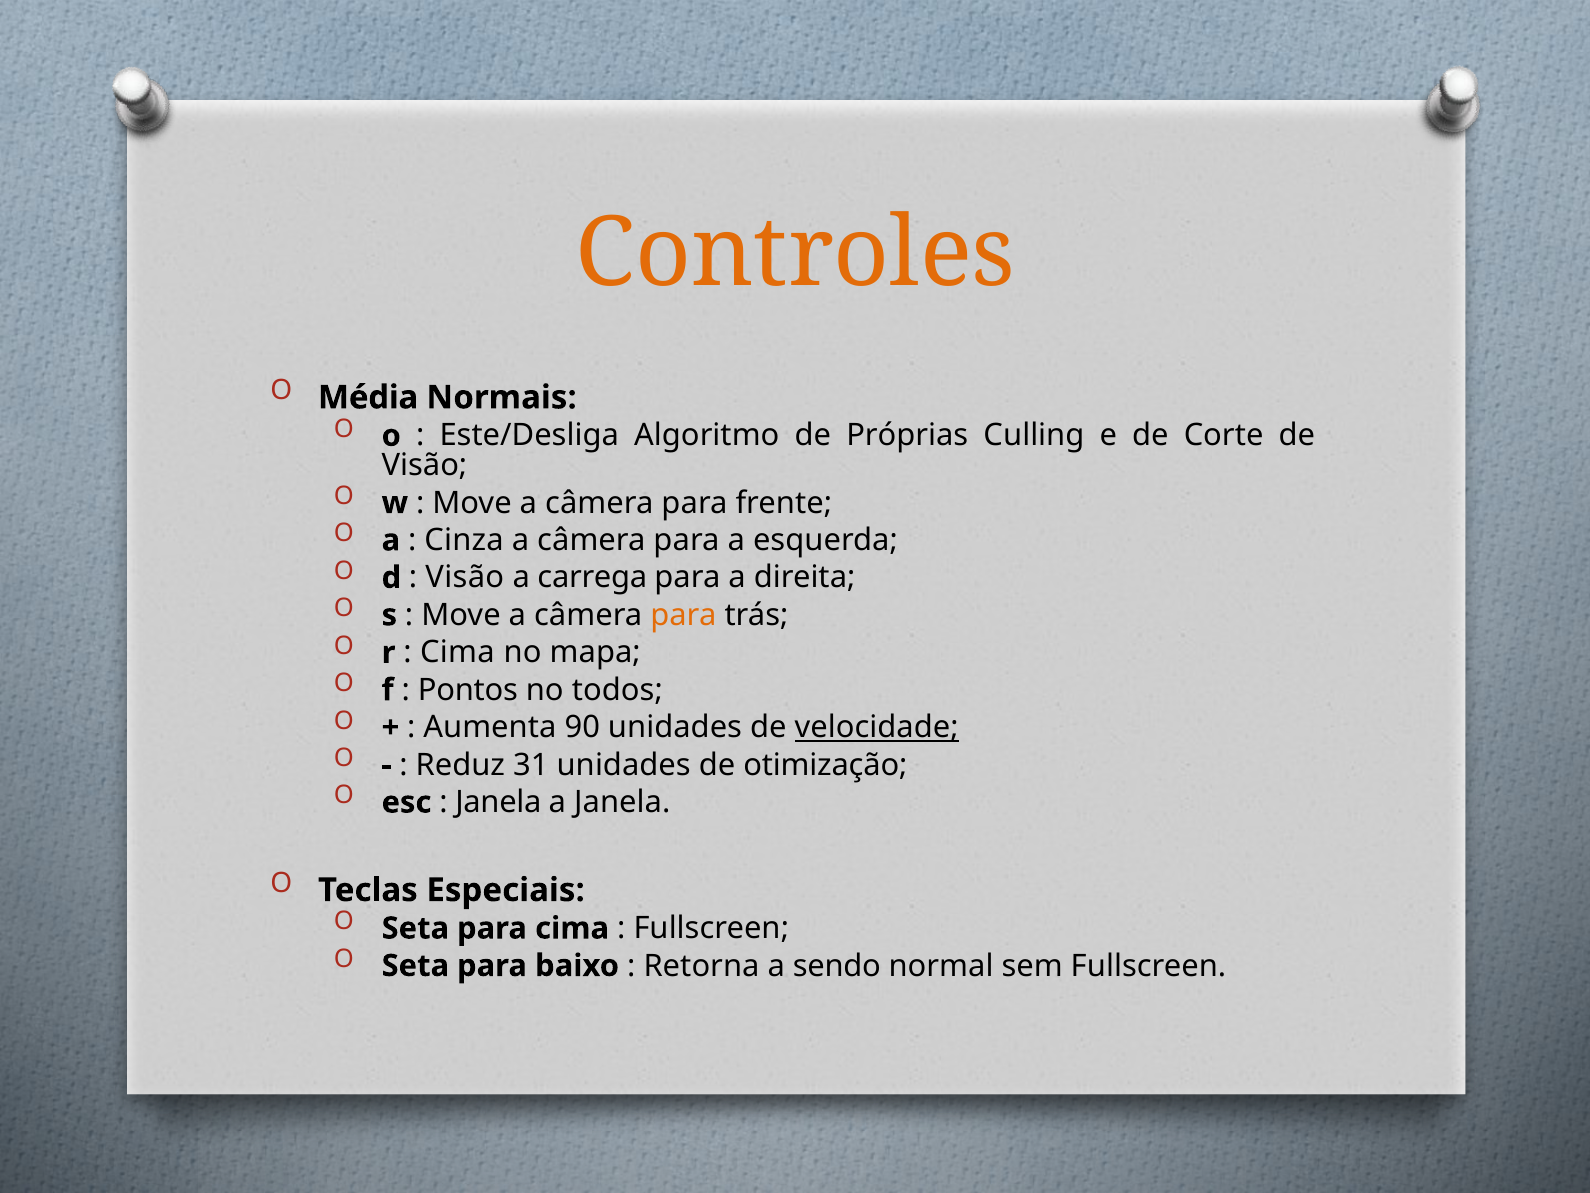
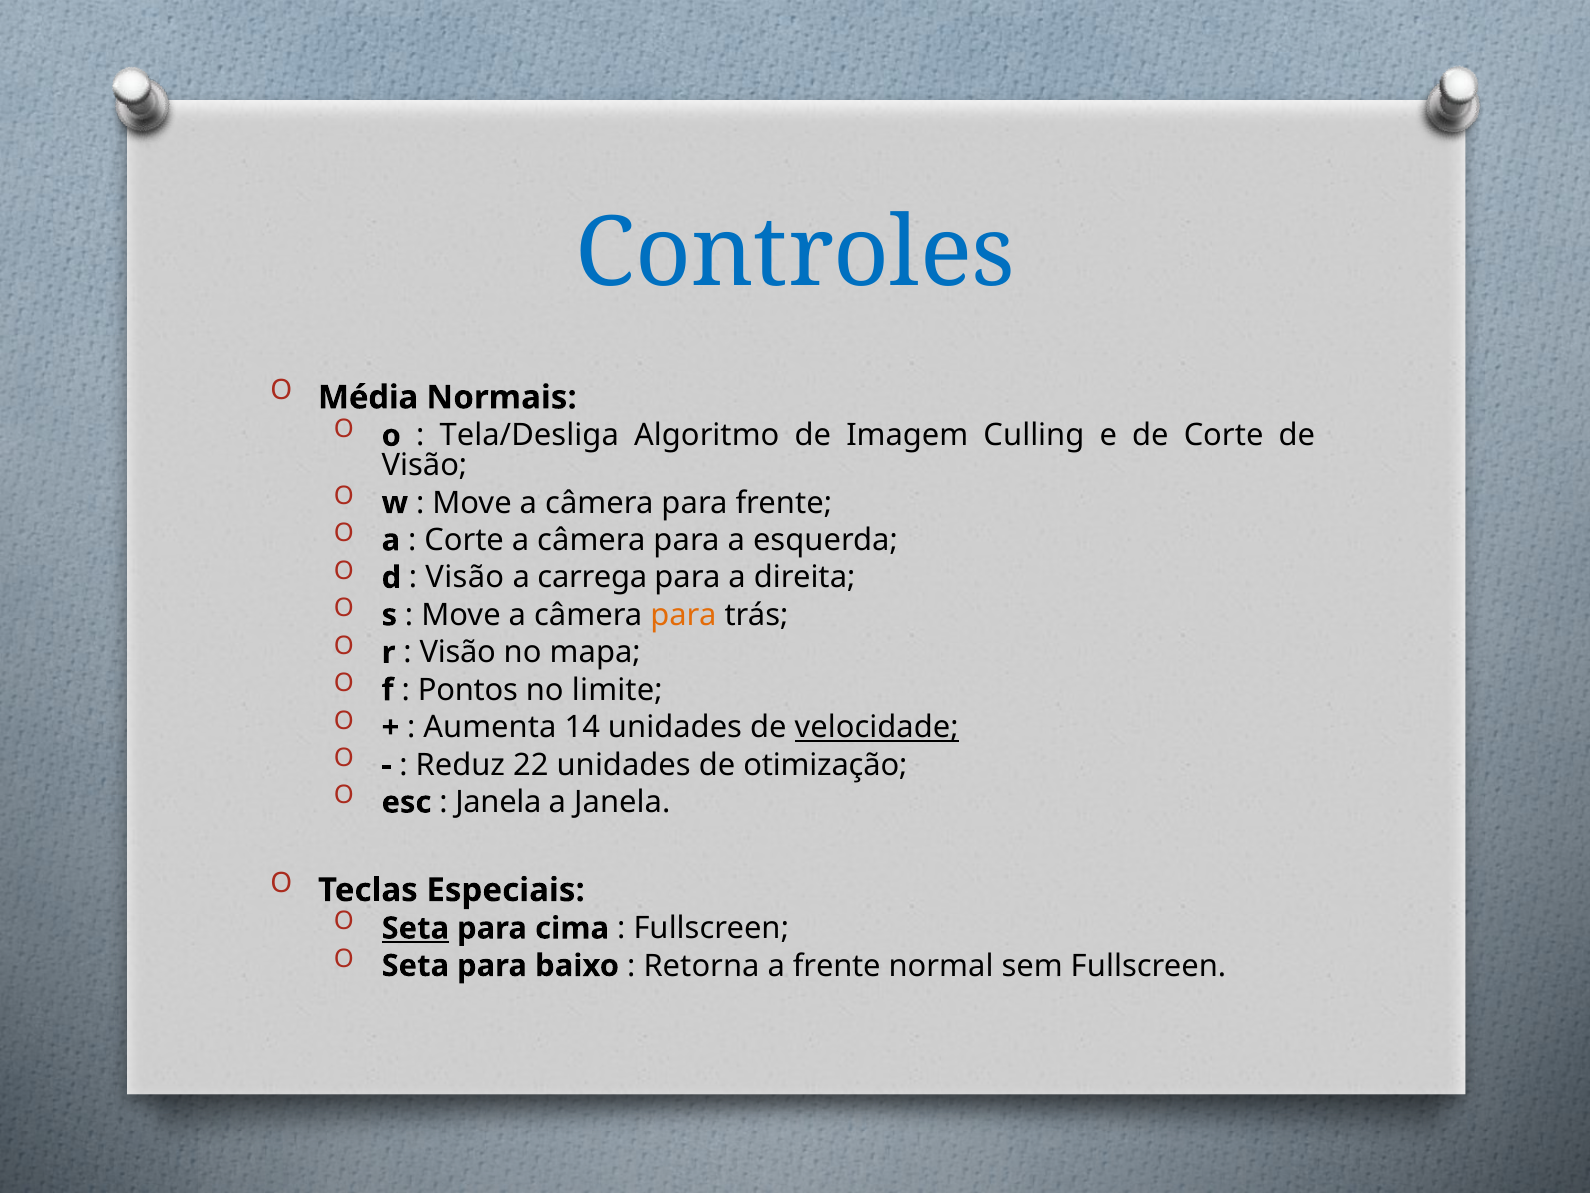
Controles colour: orange -> blue (796, 253)
Este/Desliga: Este/Desliga -> Tela/Desliga (529, 435)
Próprias: Próprias -> Imagem (907, 435)
Cinza: Cinza -> Corte (464, 540)
Cima: Cima -> Visão (458, 652)
todos: todos -> limite (617, 690)
90: 90 -> 14 (582, 727)
31: 31 -> 22 (531, 765)
Seta underline: none -> present (415, 928)
a sendo: sendo -> frente (837, 965)
